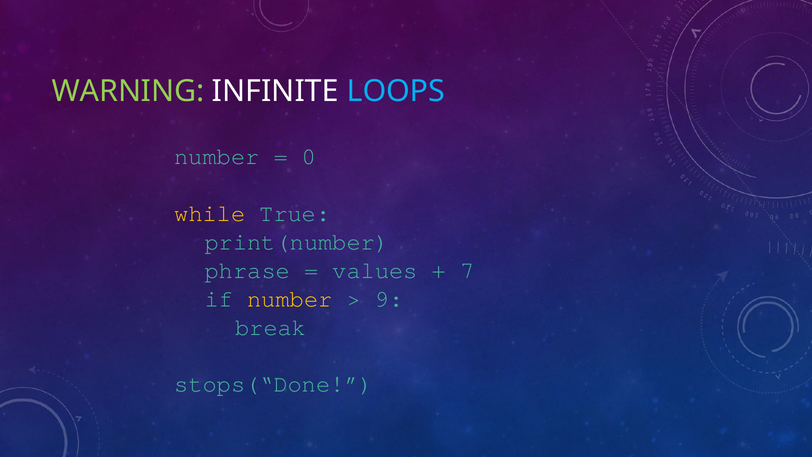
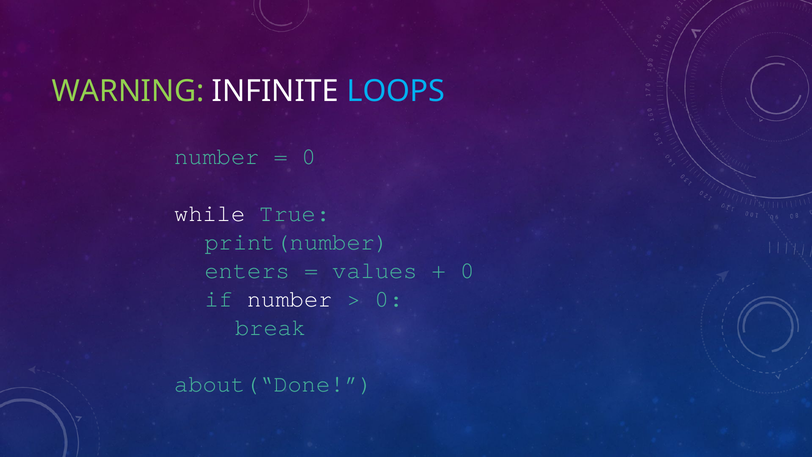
while colour: yellow -> white (210, 213)
phrase: phrase -> enters (247, 270)
7: 7 -> 0 (467, 270)
number colour: yellow -> white (290, 299)
9: 9 -> 0 (389, 299)
stops(“Done: stops(“Done -> about(“Done (274, 384)
